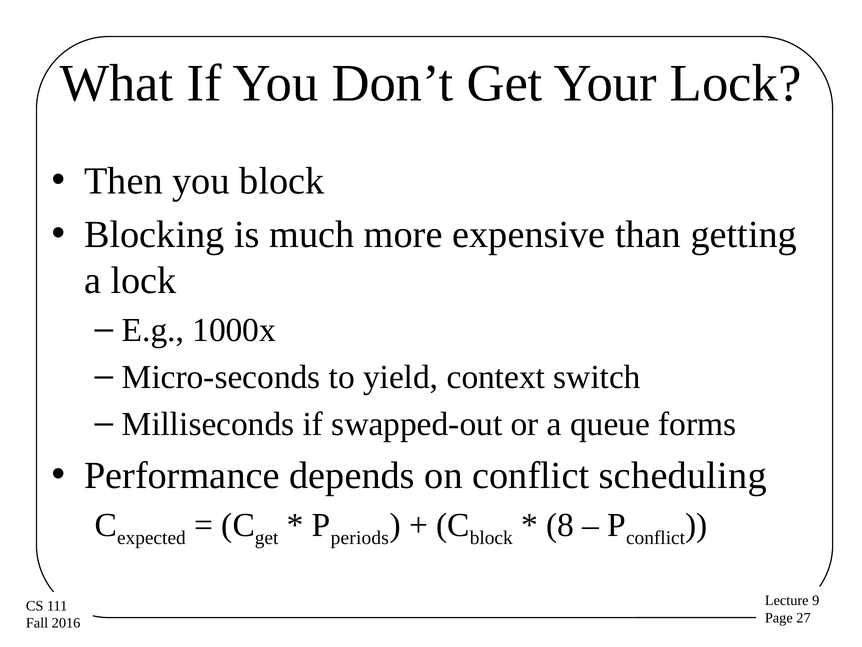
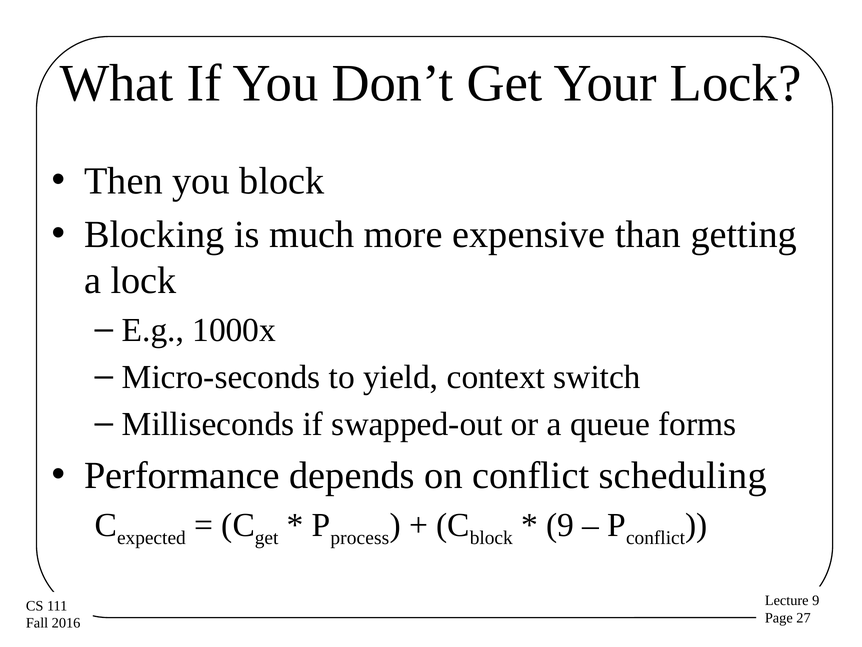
periods: periods -> process (360, 538)
8: 8 -> 9 (560, 525)
